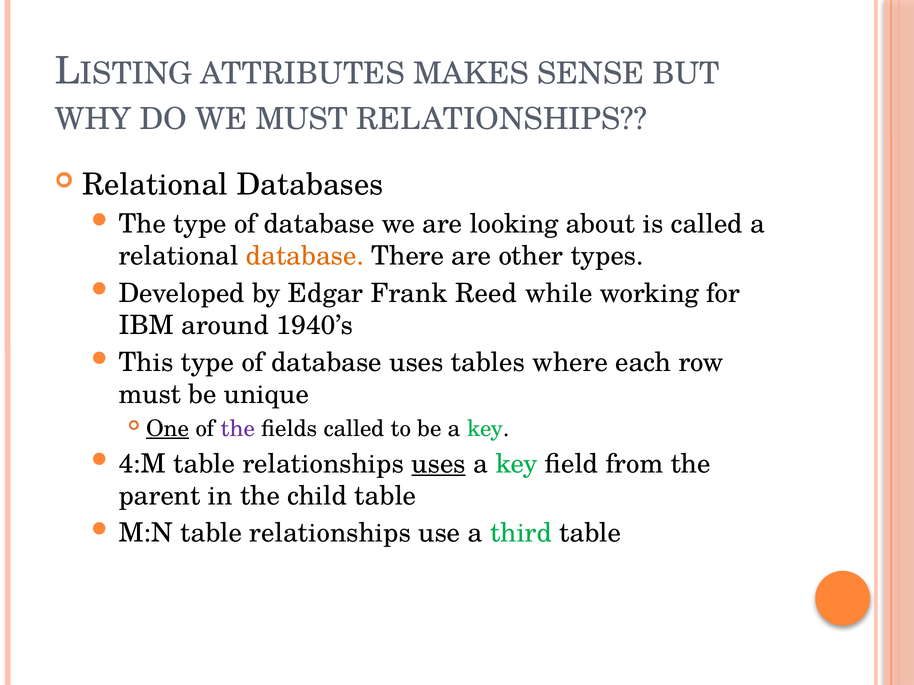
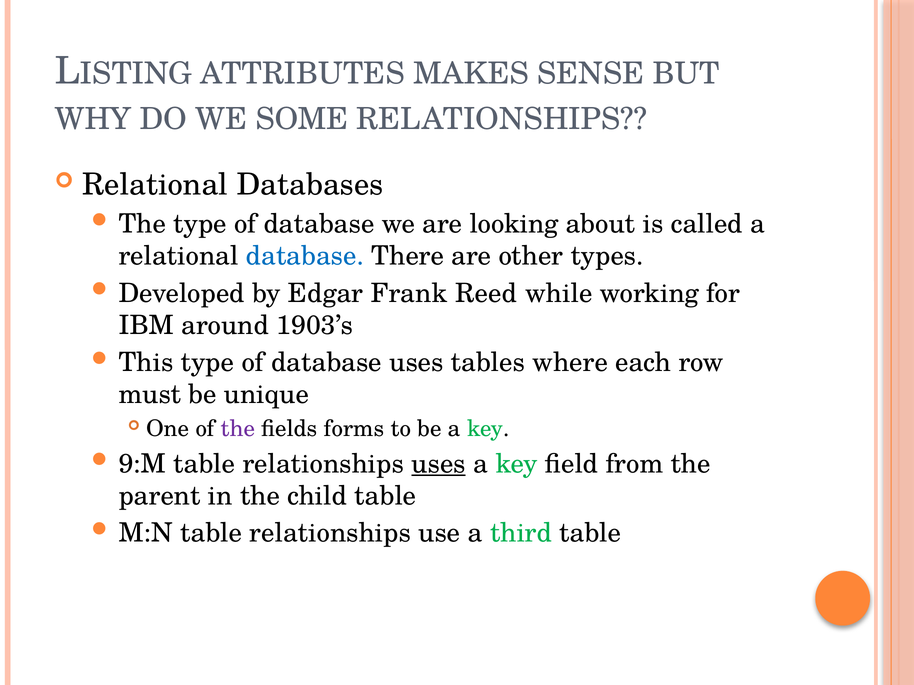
WE MUST: MUST -> SOME (302, 119)
database colour: orange -> blue (305, 256)
1940’s: 1940’s -> 1903’s (315, 325)
One underline: present -> none (168, 429)
fields called: called -> forms (354, 429)
4:M: 4:M -> 9:M (142, 464)
